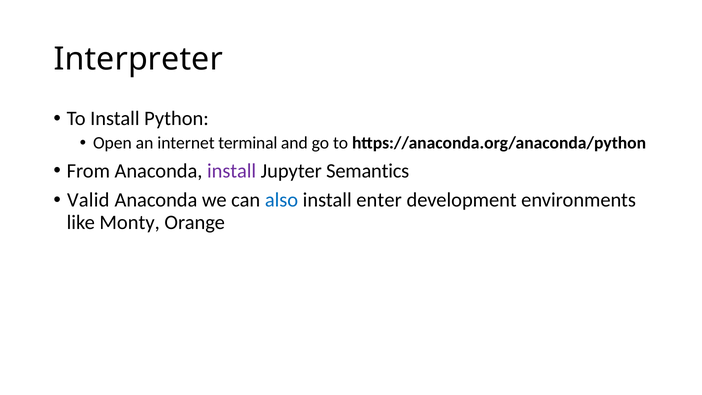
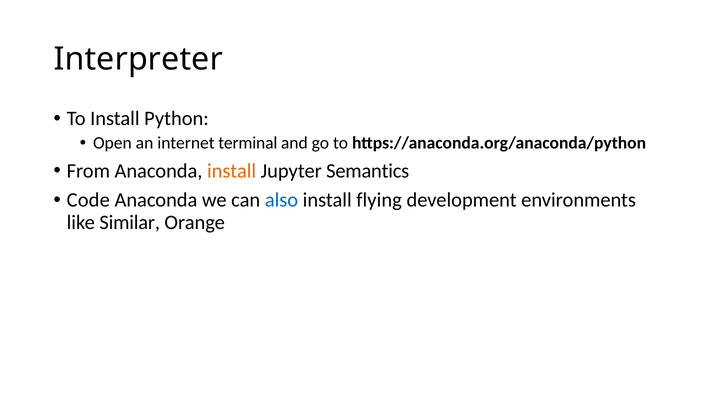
install colour: purple -> orange (232, 171)
Valid: Valid -> Code (88, 200)
enter: enter -> flying (379, 200)
Monty: Monty -> Similar (130, 222)
